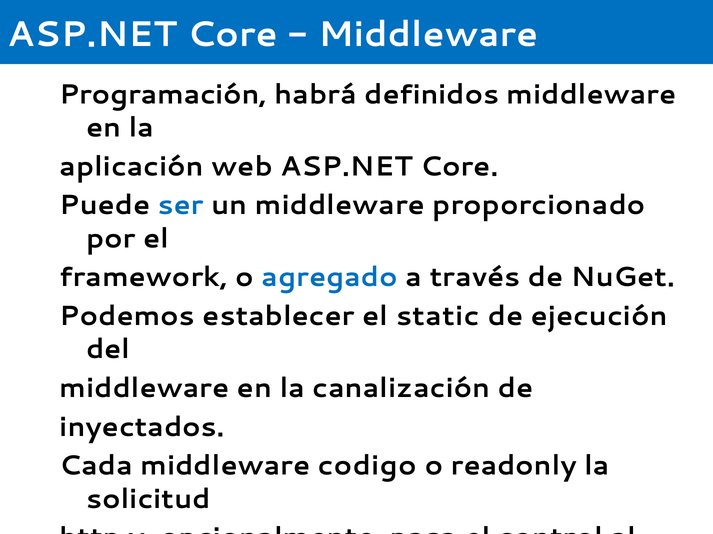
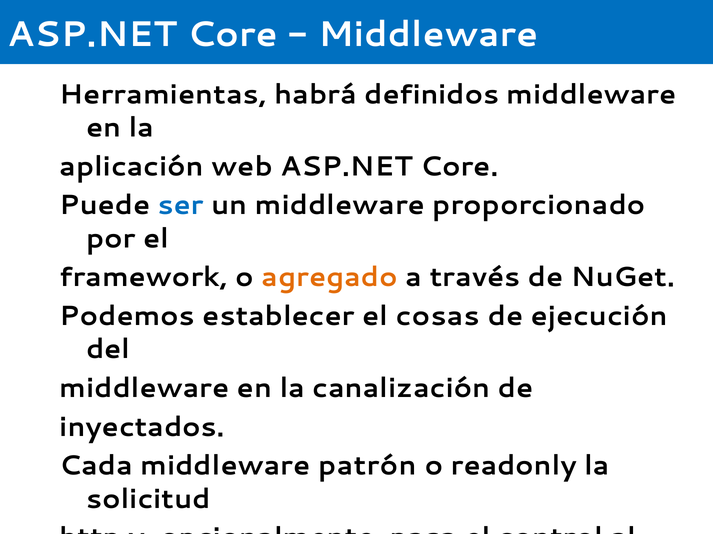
Programación: Programación -> Herramientas (163, 95)
agregado colour: blue -> orange (330, 278)
static: static -> cosas (438, 316)
codigo: codigo -> patrón (367, 466)
